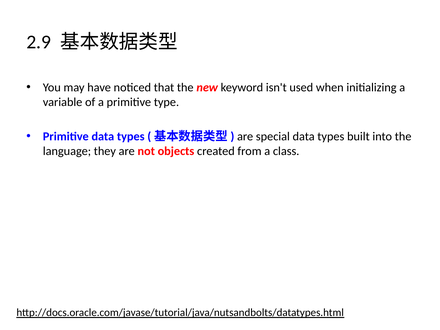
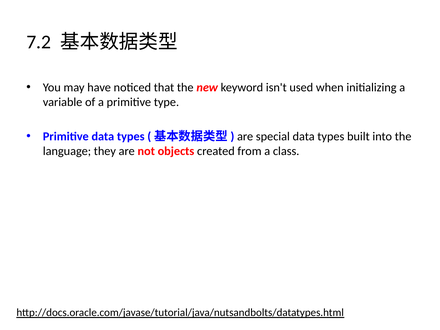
2.9: 2.9 -> 7.2 (39, 42)
